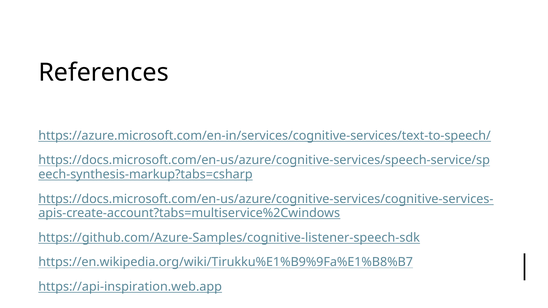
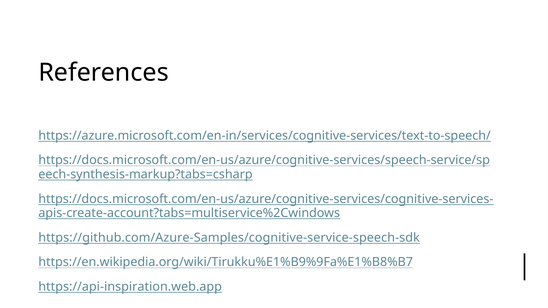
https://github.com/Azure-Samples/cognitive-listener-speech-sdk: https://github.com/Azure-Samples/cognitive-listener-speech-sdk -> https://github.com/Azure-Samples/cognitive-service-speech-sdk (229, 238)
